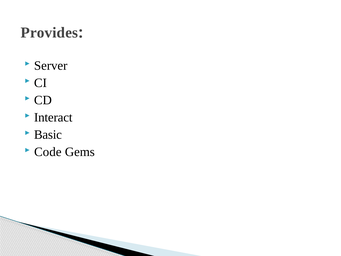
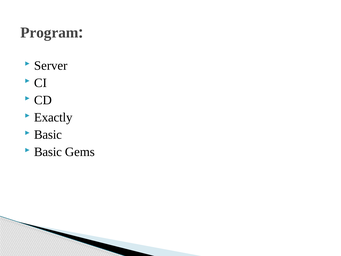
Provides: Provides -> Program (49, 33)
Interact: Interact -> Exactly (53, 117)
Code: Code -> Basic (48, 152)
